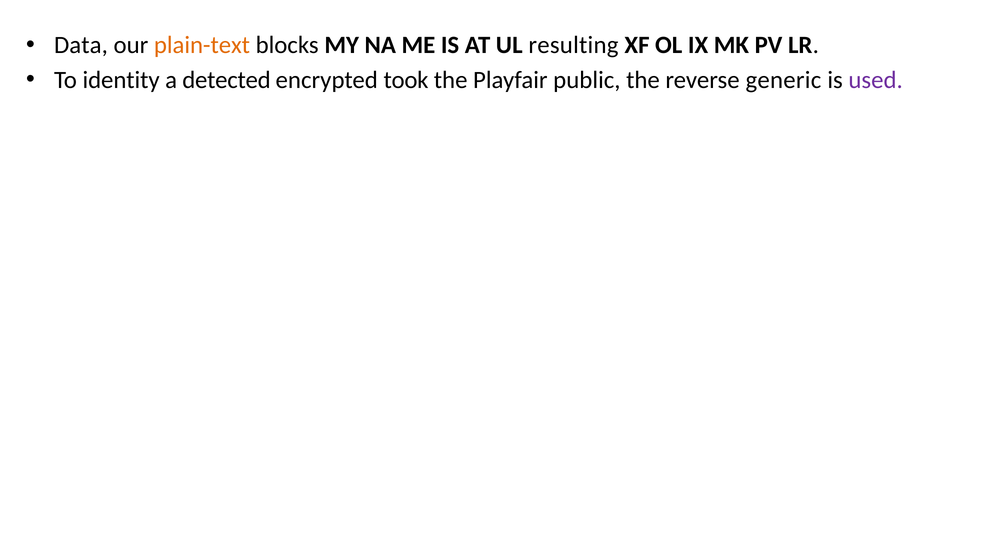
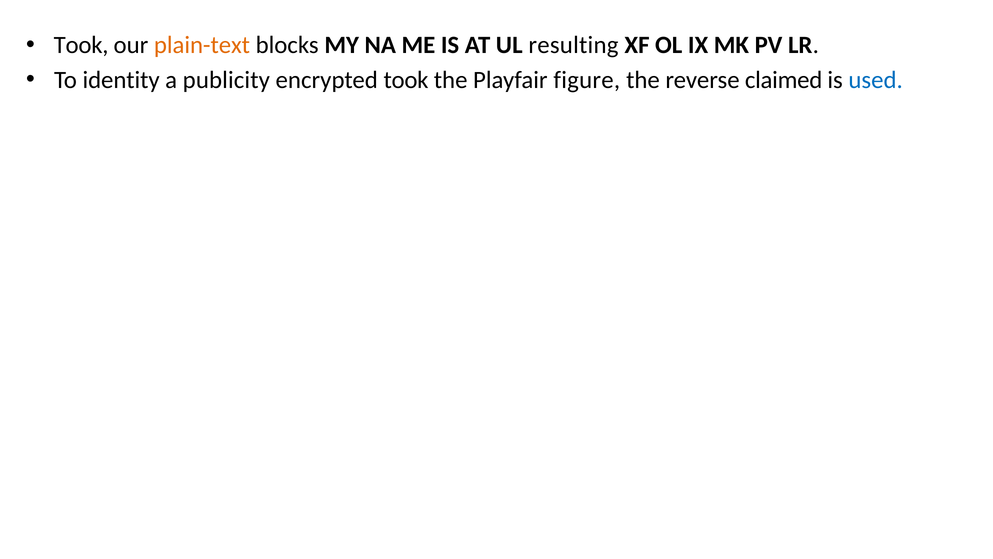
Data: Data -> Took (81, 45)
detected: detected -> publicity (226, 80)
public: public -> figure (587, 80)
generic: generic -> claimed (784, 80)
used colour: purple -> blue (876, 80)
